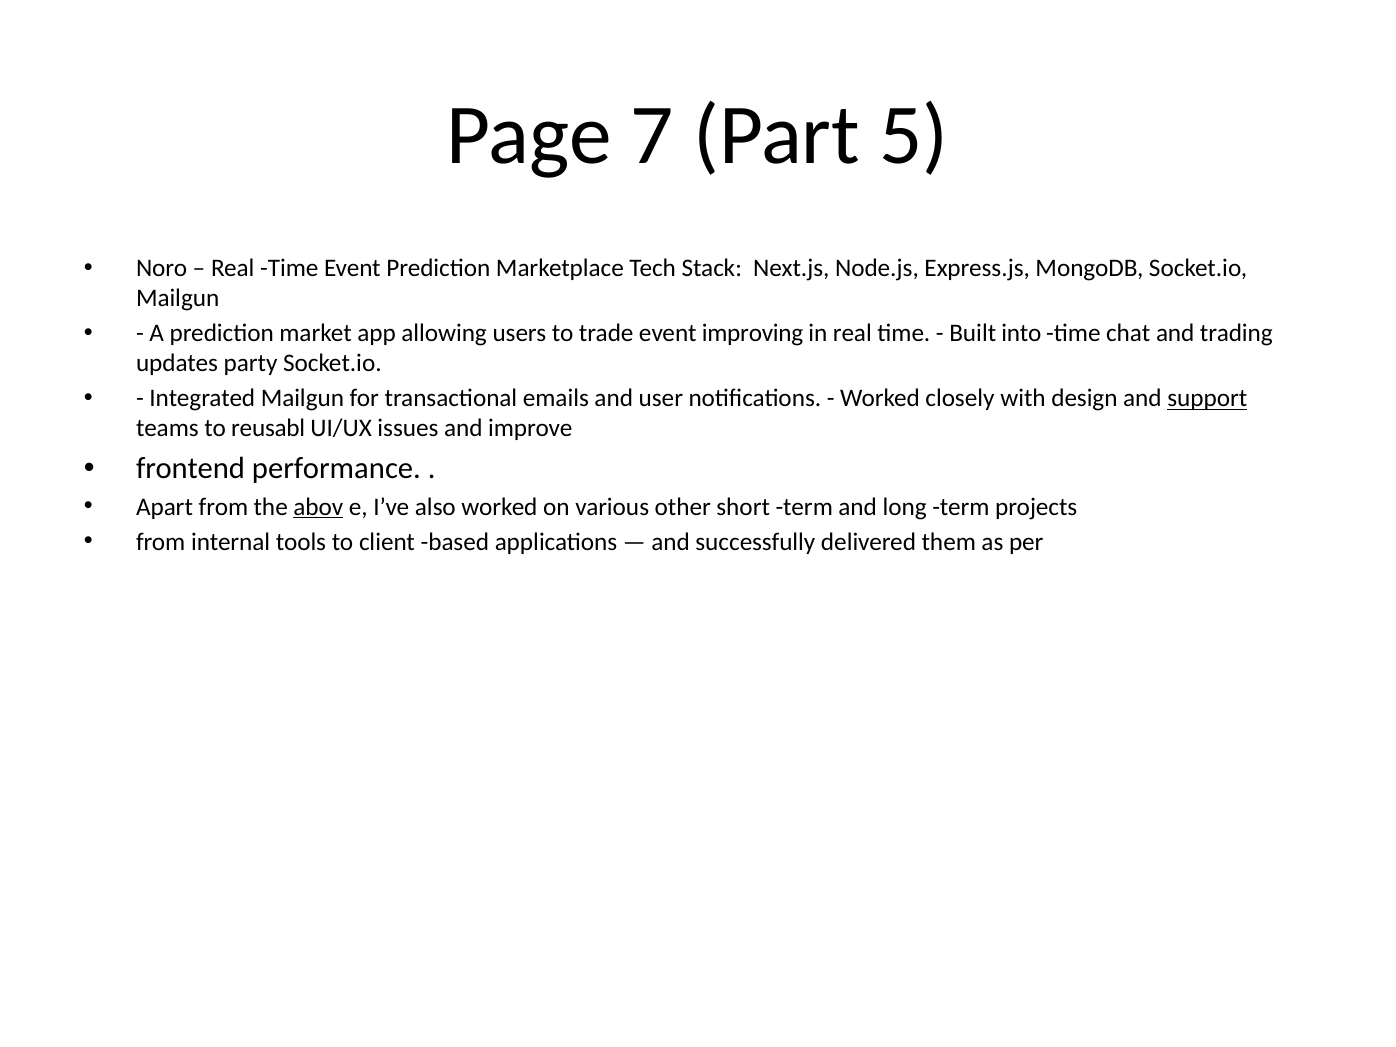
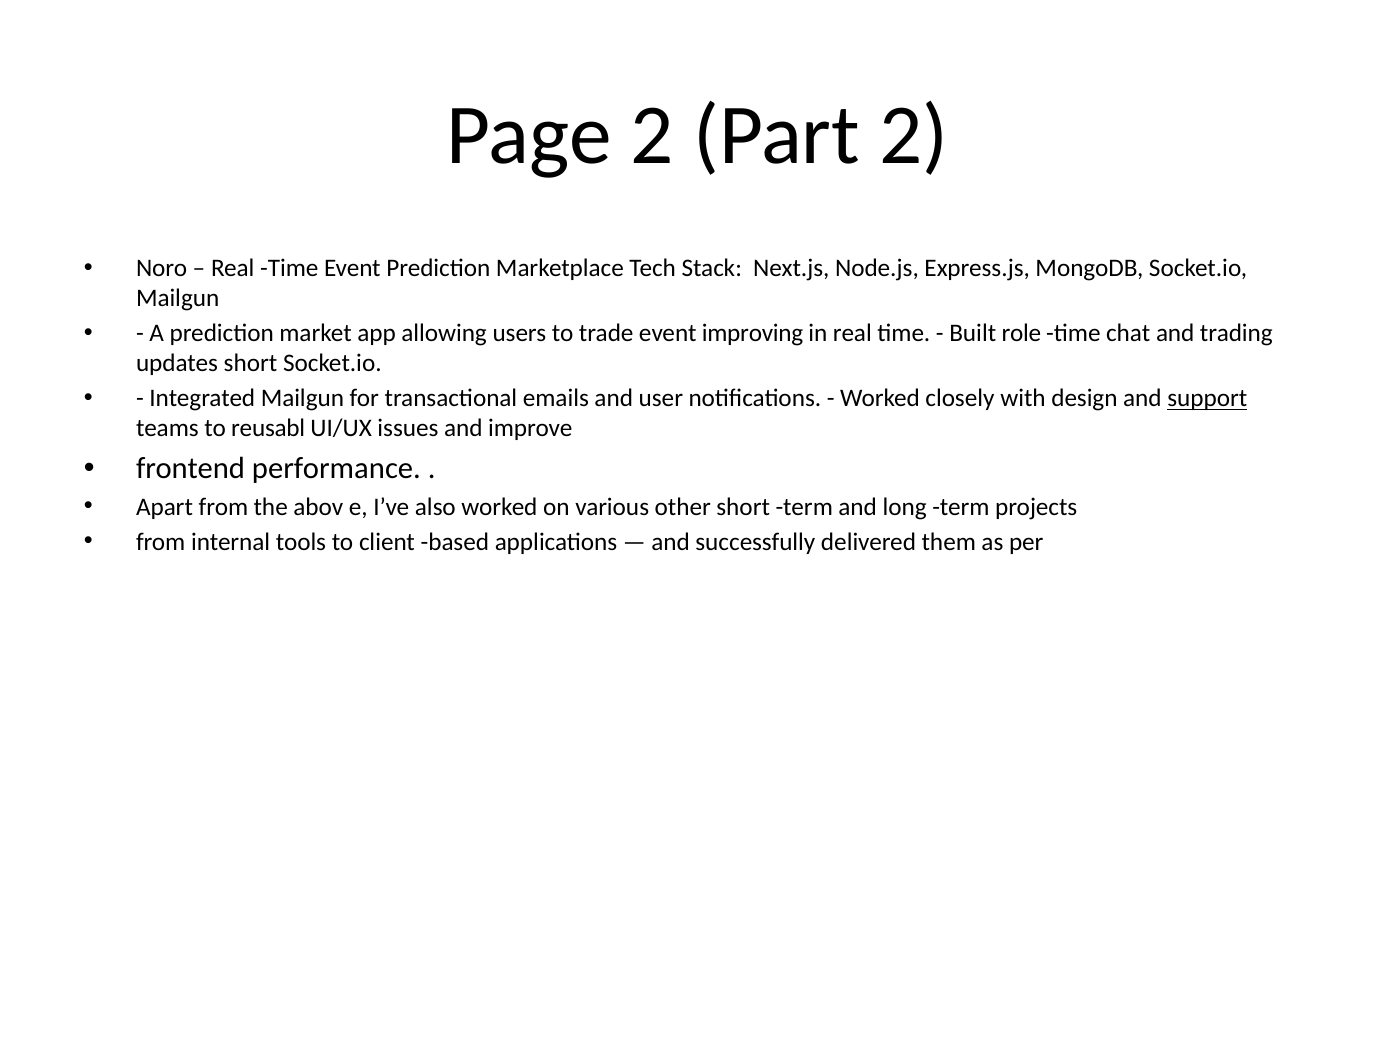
Page 7: 7 -> 2 (652, 135)
Part 5: 5 -> 2 (914, 135)
into: into -> role (1021, 333)
updates party: party -> short (251, 363)
abov underline: present -> none (318, 507)
